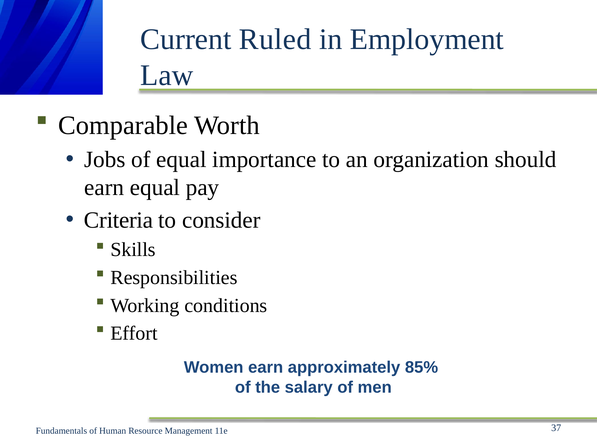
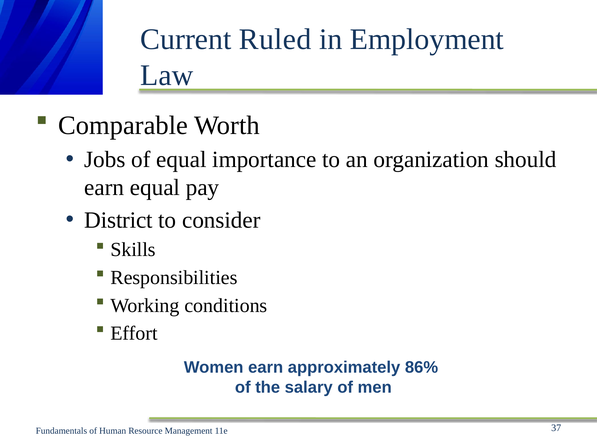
Criteria: Criteria -> District (118, 220)
85%: 85% -> 86% (422, 367)
